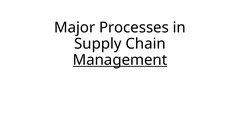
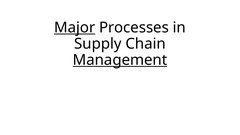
Major underline: none -> present (75, 28)
